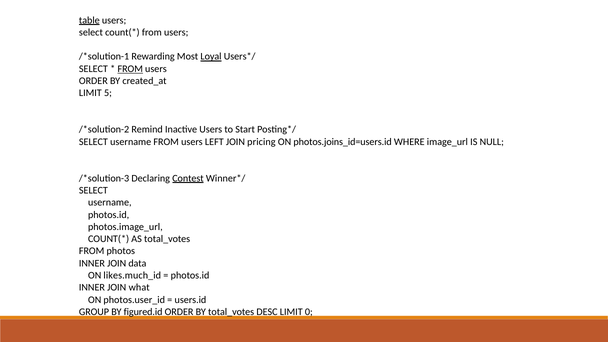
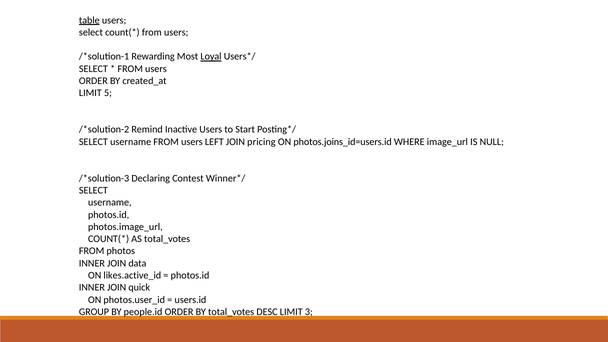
FROM underline: present -> none (130, 69)
Contest underline: present -> none (188, 178)
likes.much_id: likes.much_id -> likes.active_id (132, 275)
what: what -> quick (139, 288)
figured.id: figured.id -> people.id (143, 312)
0: 0 -> 3 (309, 312)
